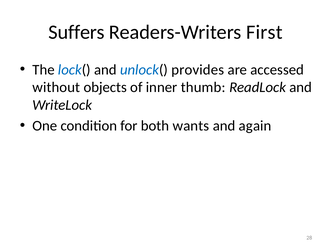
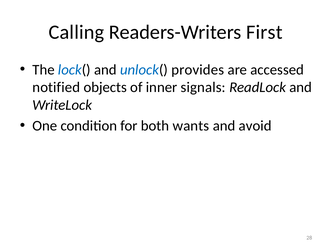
Suffers: Suffers -> Calling (76, 32)
without: without -> notified (56, 87)
thumb: thumb -> signals (203, 87)
again: again -> avoid (255, 126)
